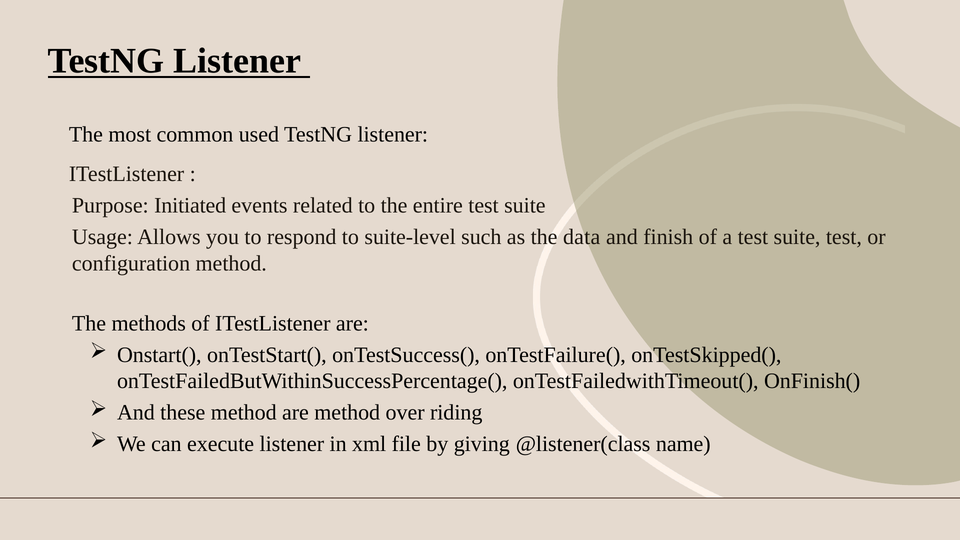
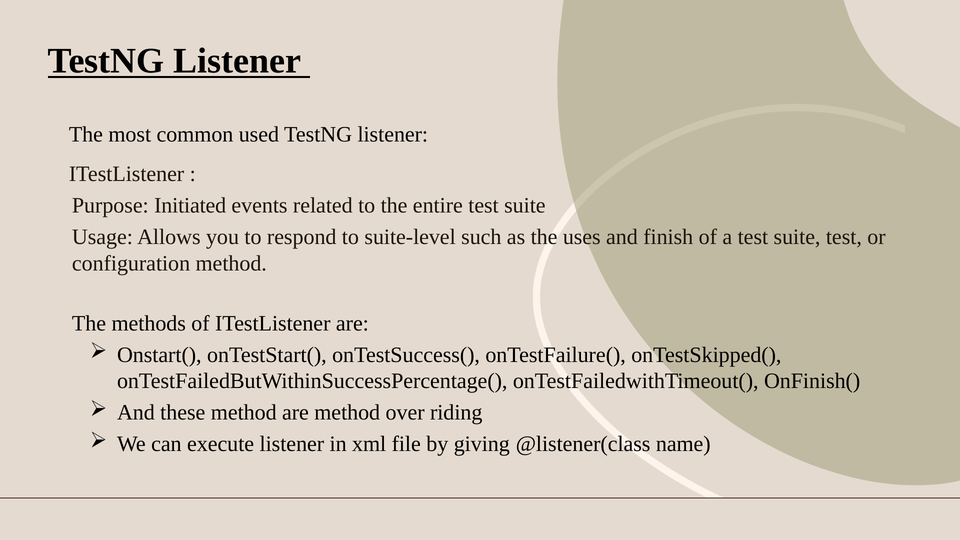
data: data -> uses (582, 237)
